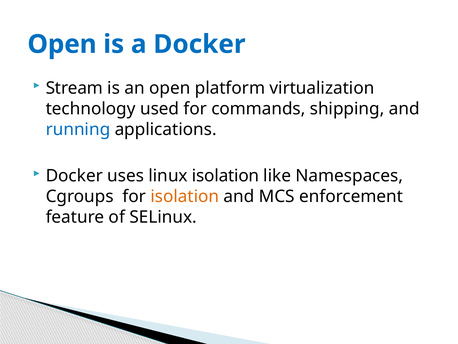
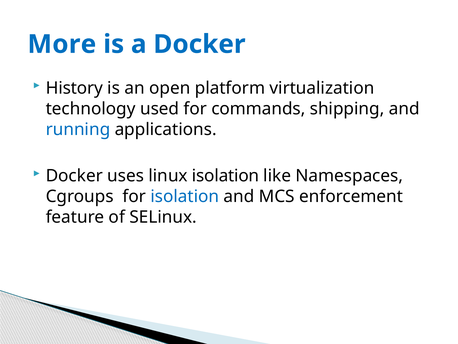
Open: Open -> More (62, 44)
Stream: Stream -> History (74, 88)
isolation colour: orange -> blue (185, 196)
